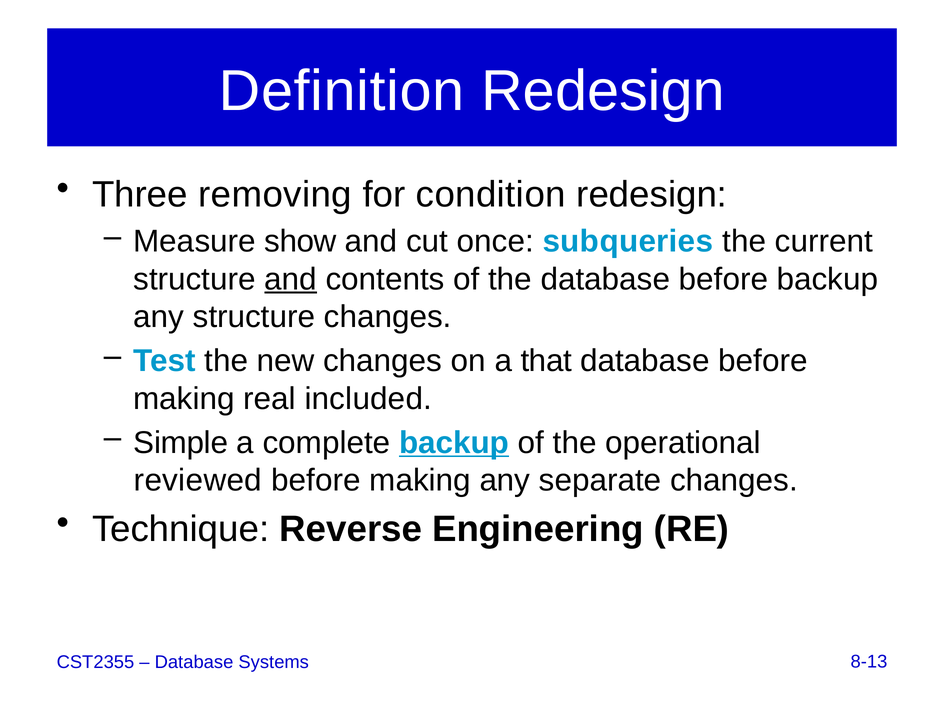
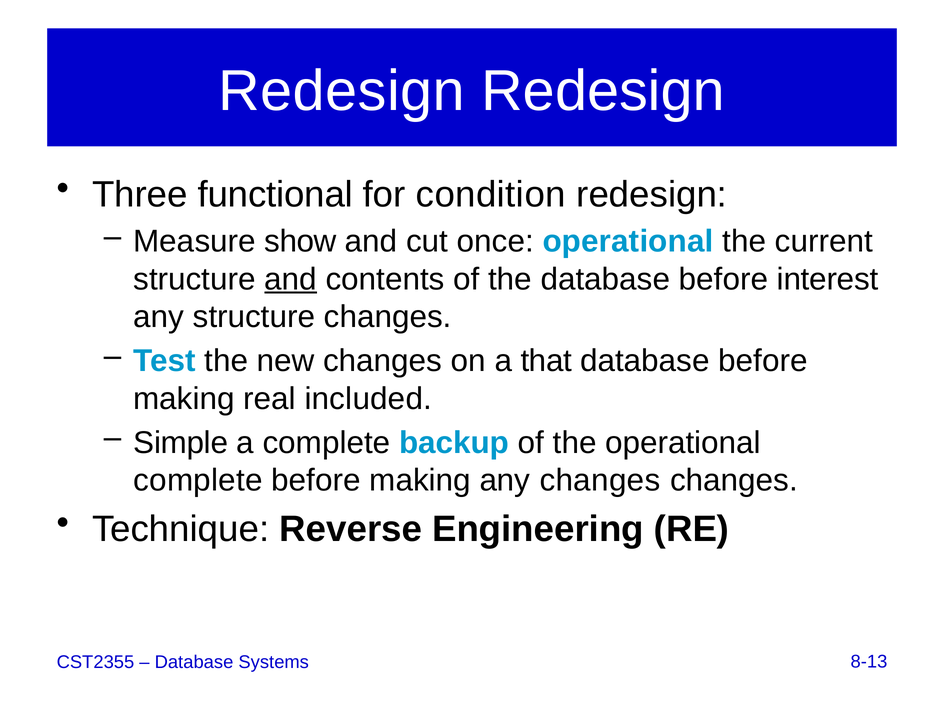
Definition: Definition -> Redesign (342, 91)
removing: removing -> functional (275, 195)
once subqueries: subqueries -> operational (628, 241)
before backup: backup -> interest (828, 279)
backup underline: present -> none (454, 443)
reviewed: reviewed -> complete (198, 480)
any separate: separate -> changes (600, 480)
